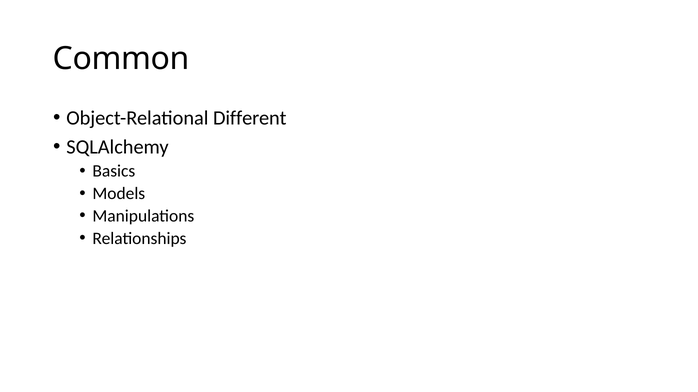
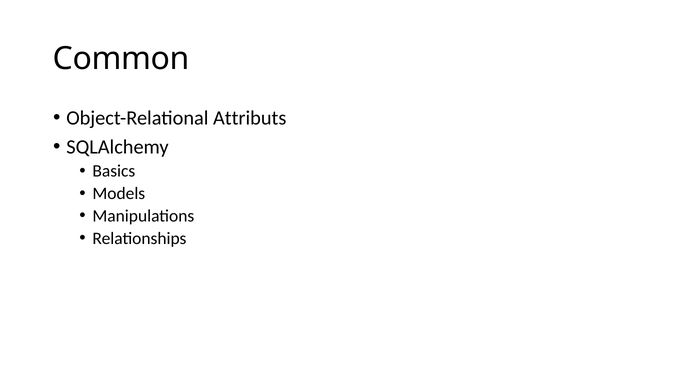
Different: Different -> Attributs (250, 118)
